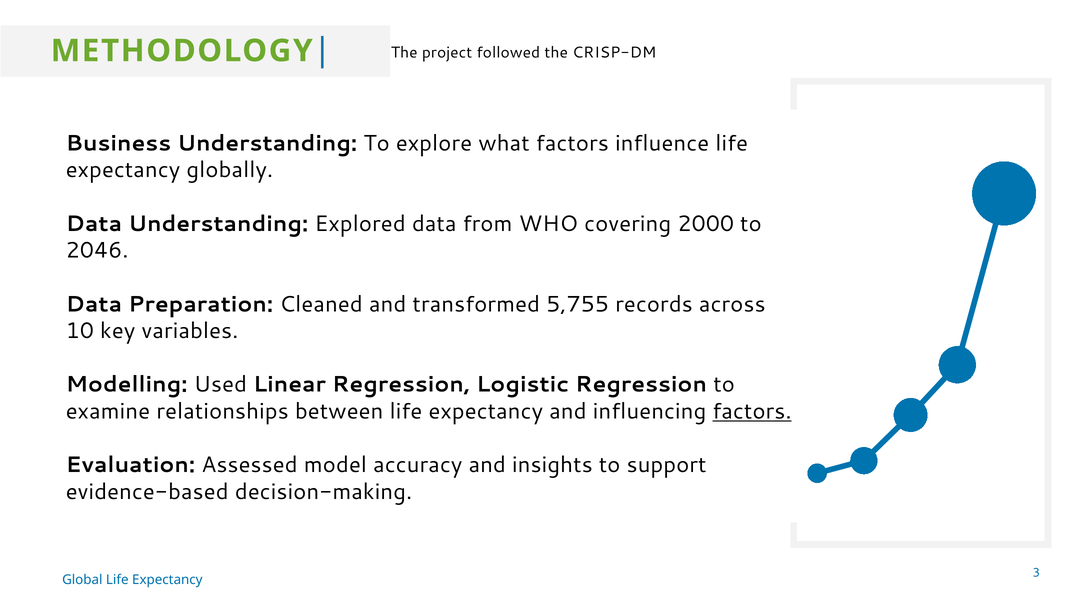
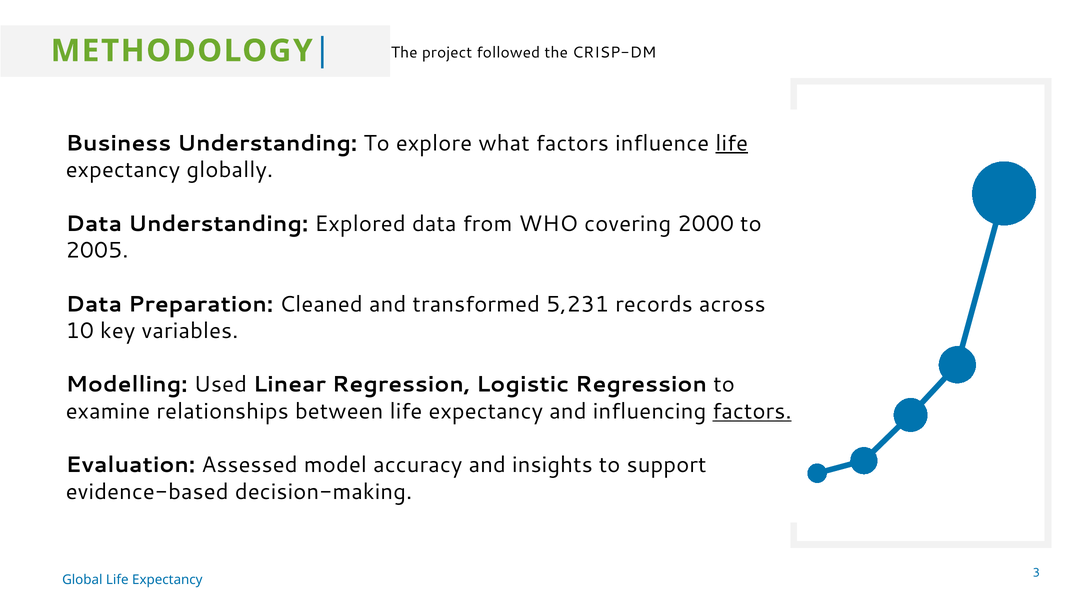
life underline: none -> present (732, 143)
2046: 2046 -> 2005 (97, 250)
5,755: 5,755 -> 5,231 (578, 304)
